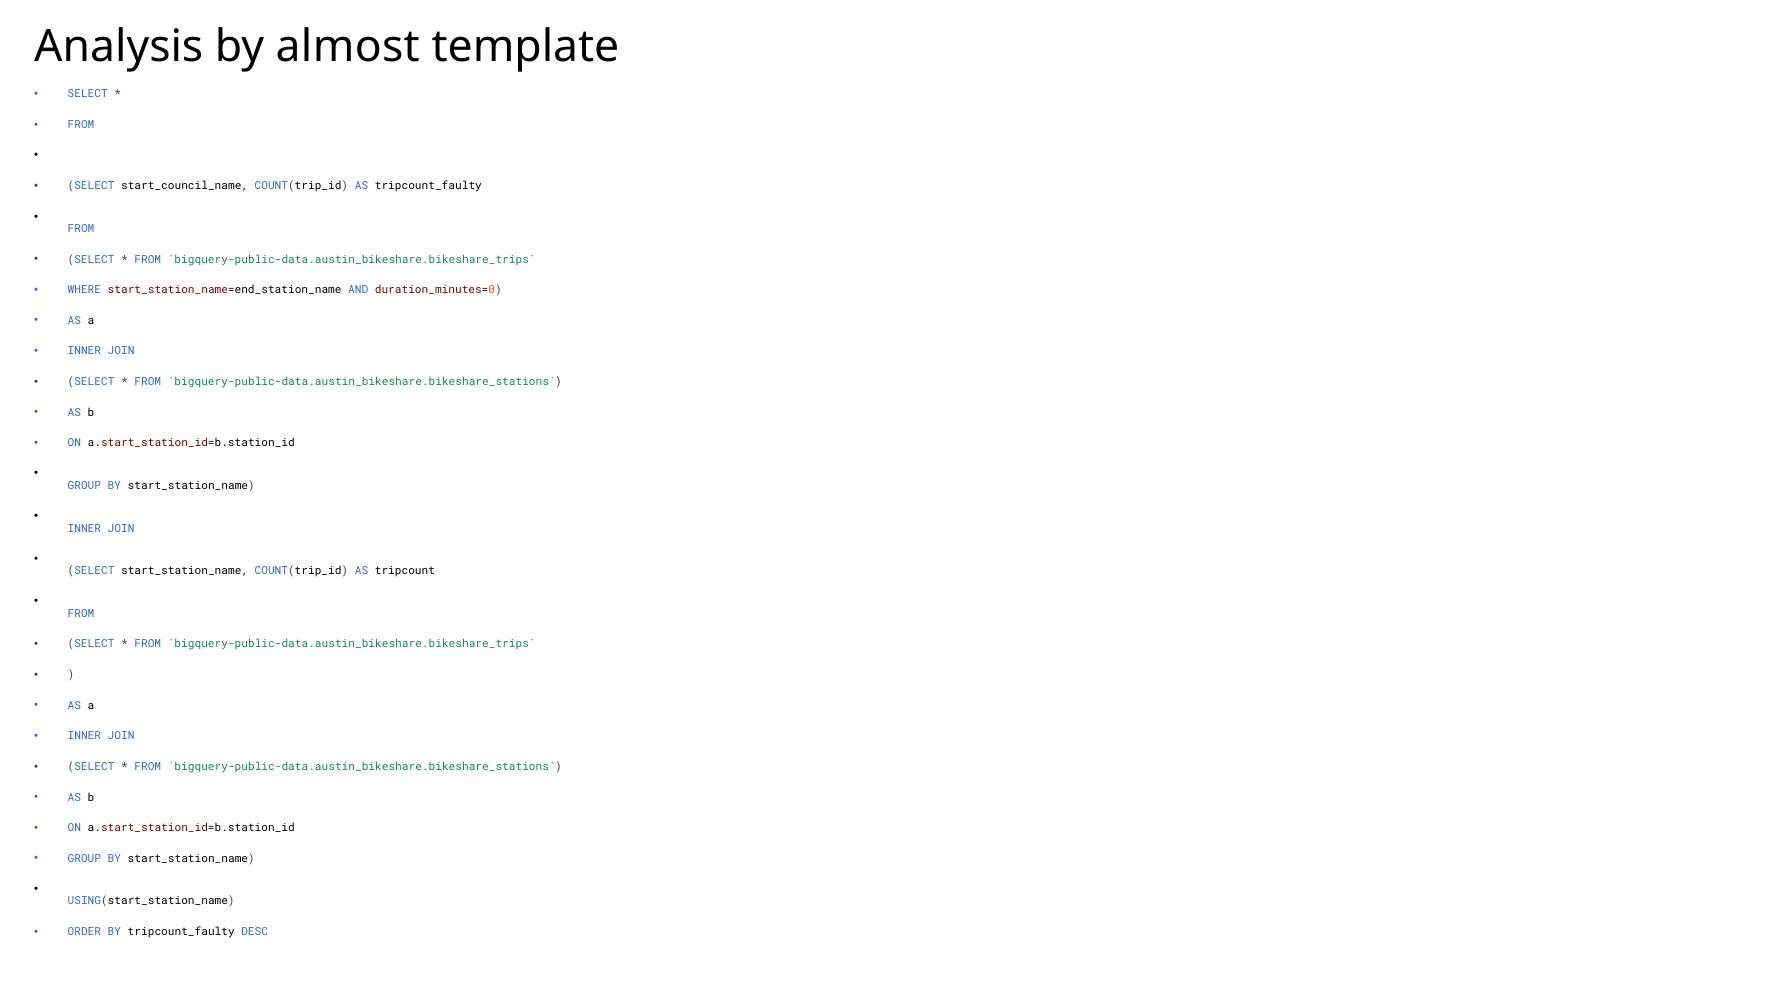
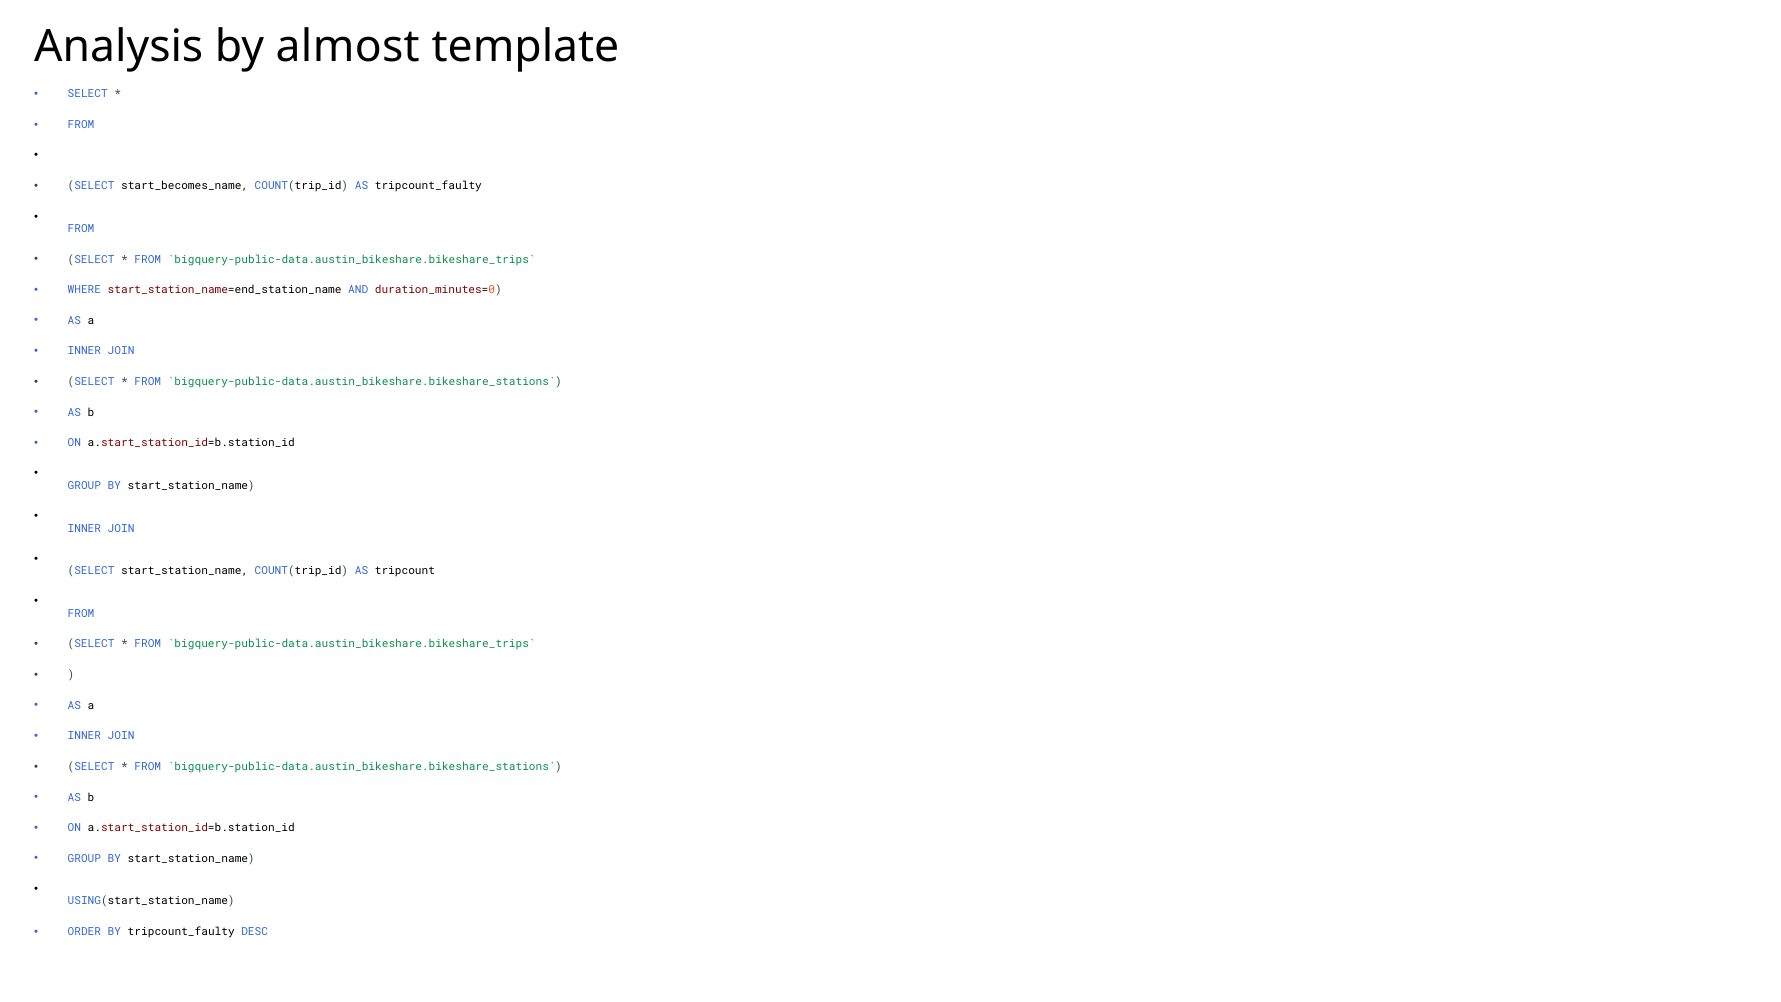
start_council_name: start_council_name -> start_becomes_name (185, 186)
